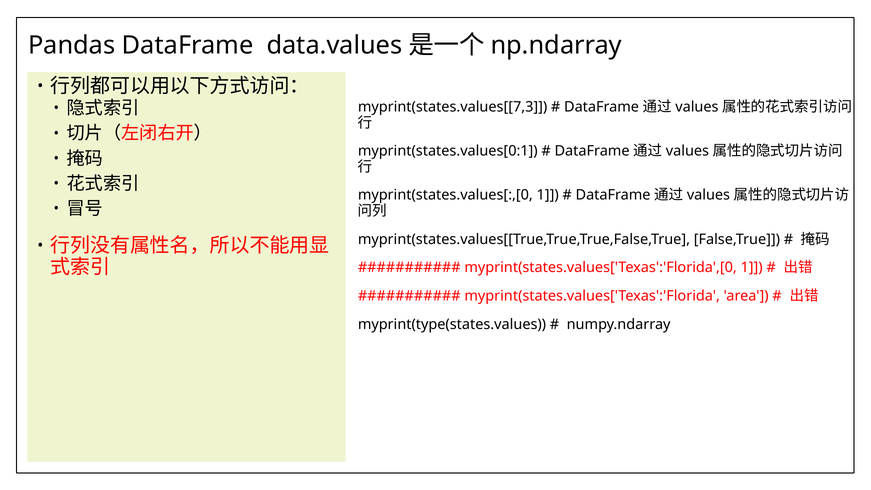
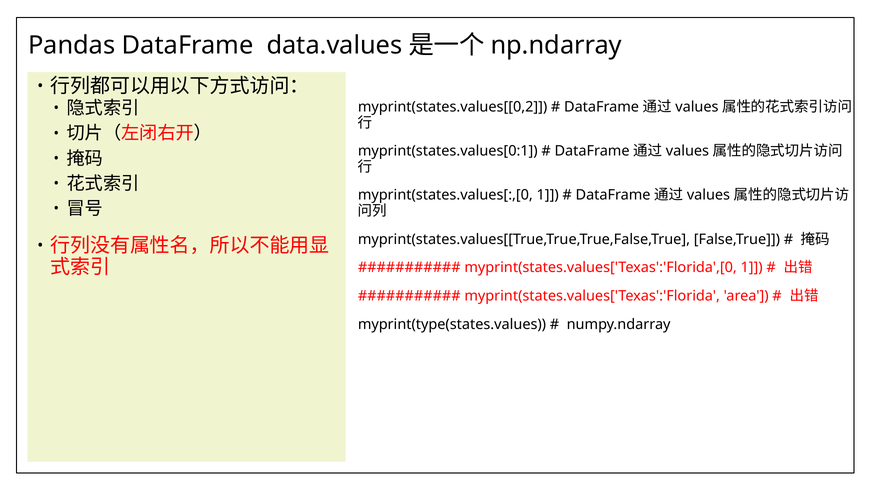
myprint(states.values[[7,3: myprint(states.values[[7,3 -> myprint(states.values[[0,2 (453, 107)
